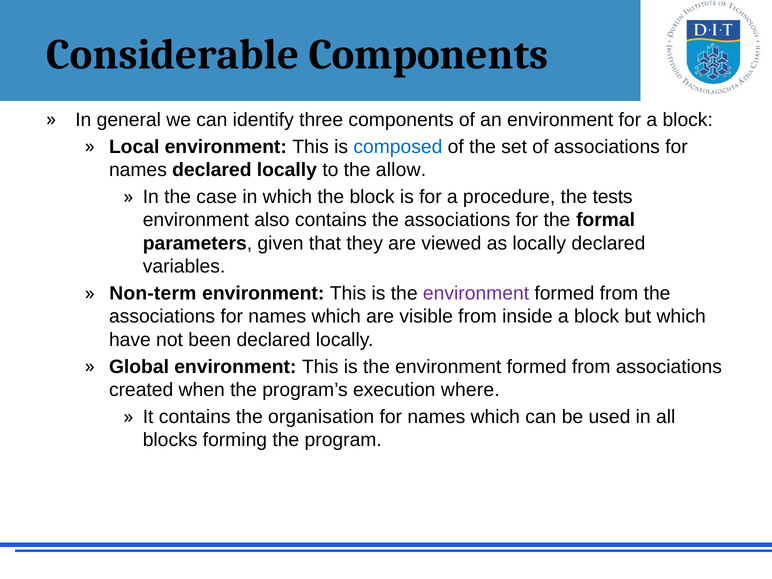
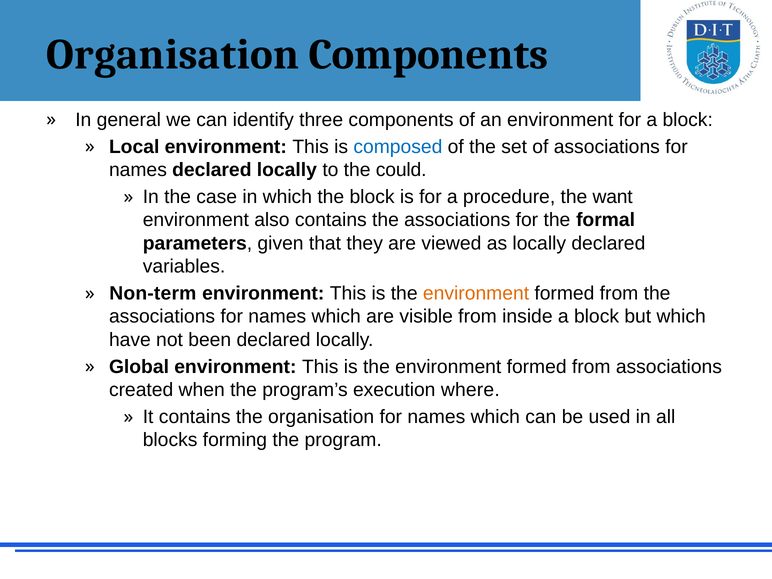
Considerable: Considerable -> Organisation (173, 55)
allow: allow -> could (401, 170)
tests: tests -> want (613, 197)
environment colour: purple -> orange (476, 293)
